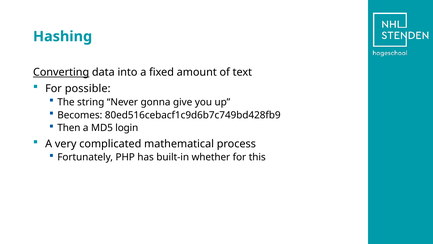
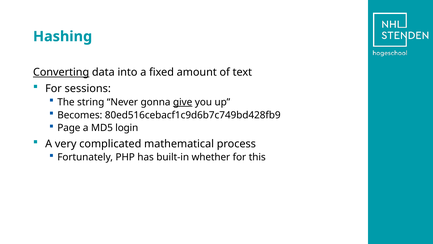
possible: possible -> sessions (88, 88)
give underline: none -> present (183, 102)
Then: Then -> Page (69, 128)
